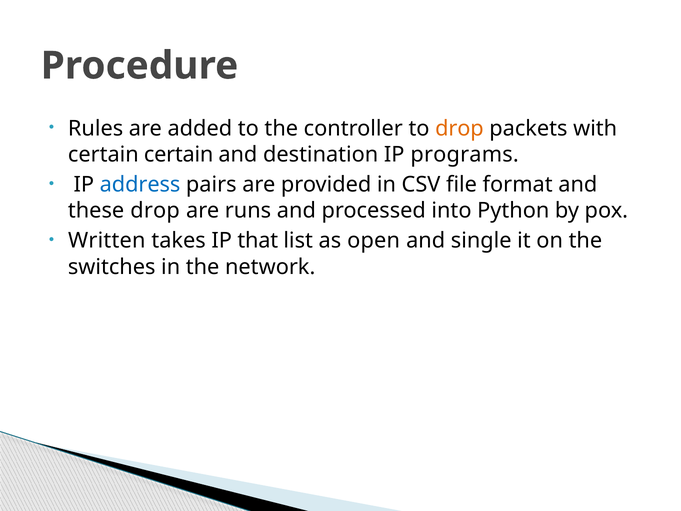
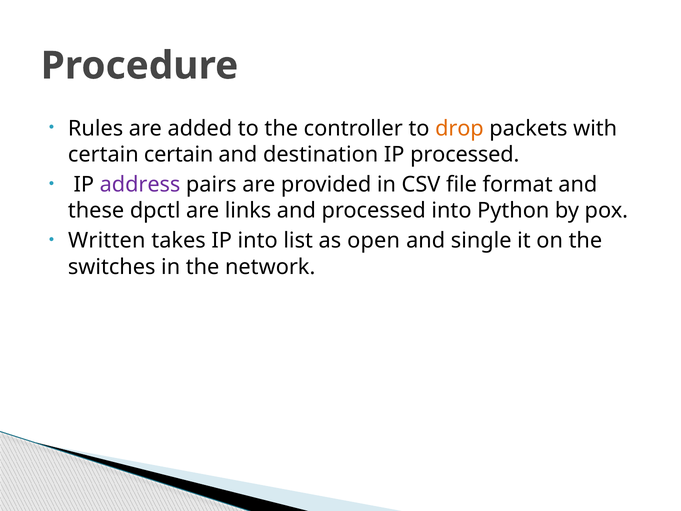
IP programs: programs -> processed (465, 154)
address colour: blue -> purple (140, 184)
these drop: drop -> dpctl (155, 211)
runs: runs -> links (248, 211)
IP that: that -> into (258, 241)
